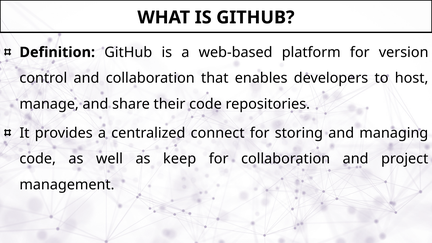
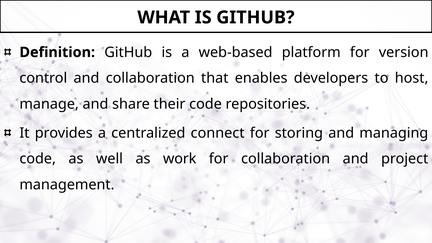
keep: keep -> work (180, 159)
